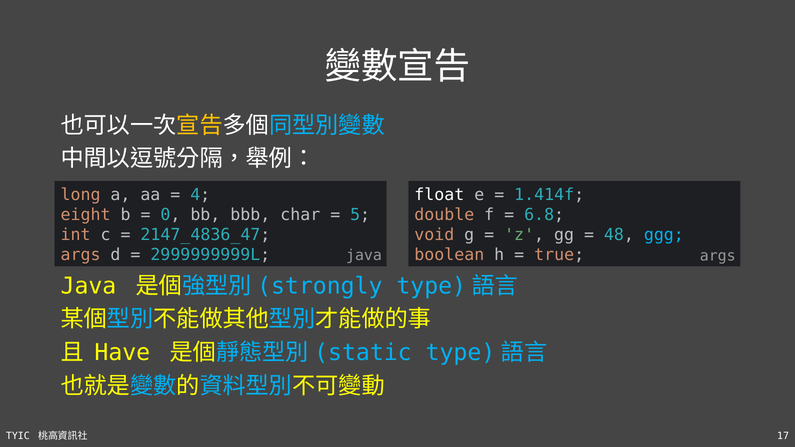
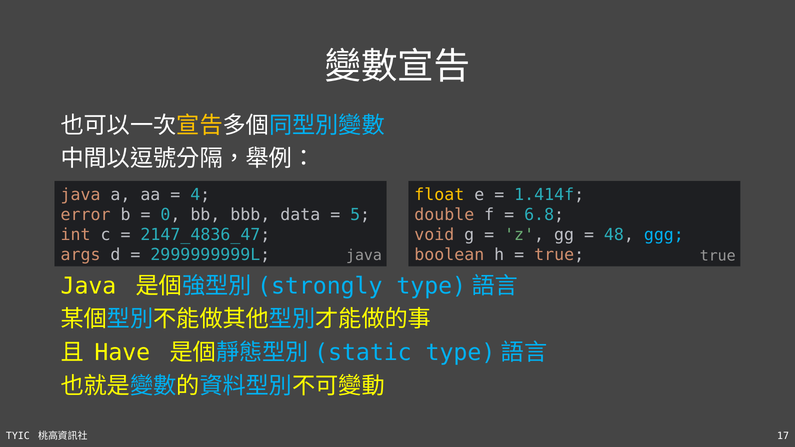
long: long -> java (81, 195)
float colour: white -> yellow (439, 195)
eight: eight -> error (86, 215)
char: char -> data (300, 215)
true args: args -> true (718, 256)
